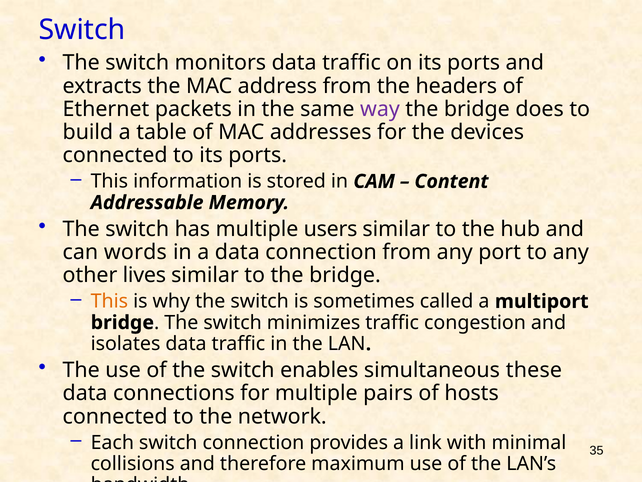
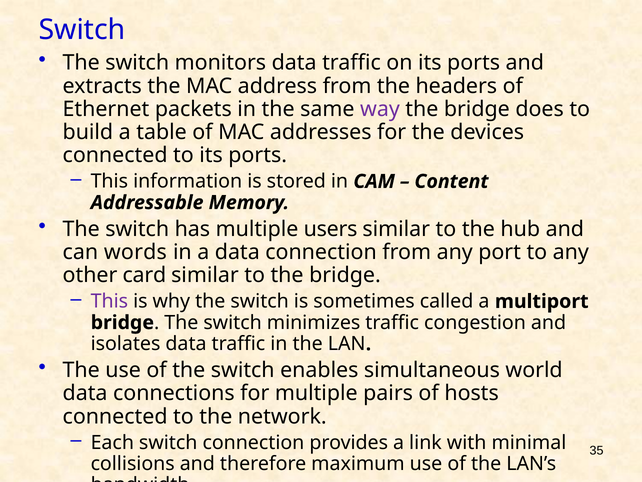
lives: lives -> card (144, 275)
This colour: orange -> purple (109, 301)
these: these -> world (534, 370)
